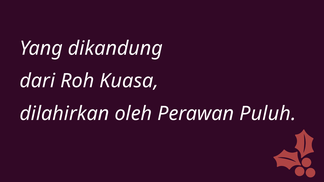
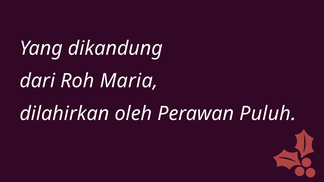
Kuasa: Kuasa -> Maria (129, 81)
